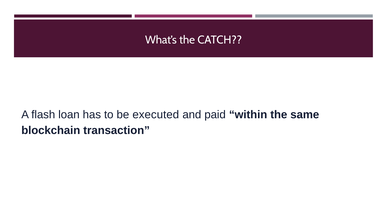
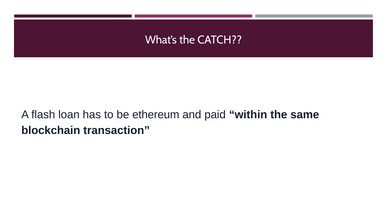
executed: executed -> ethereum (156, 115)
